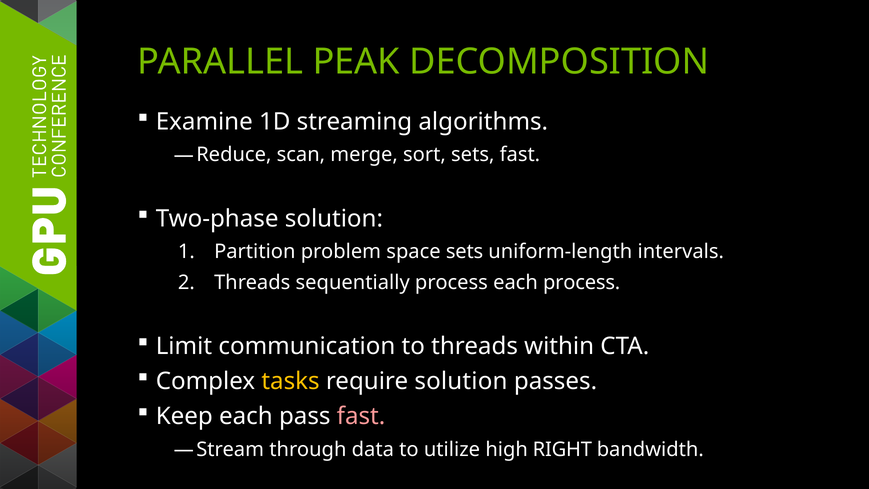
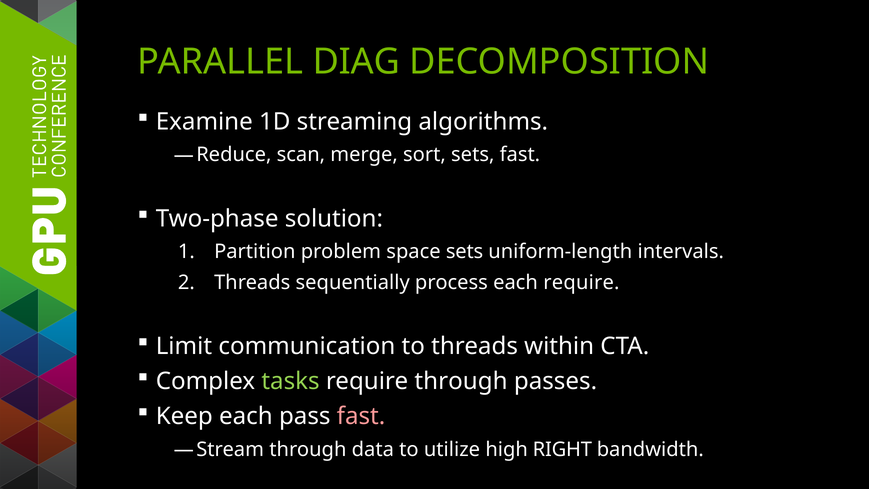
PEAK: PEAK -> DIAG (356, 62)
each process: process -> require (581, 282)
tasks colour: yellow -> light green (291, 381)
require solution: solution -> through (461, 381)
